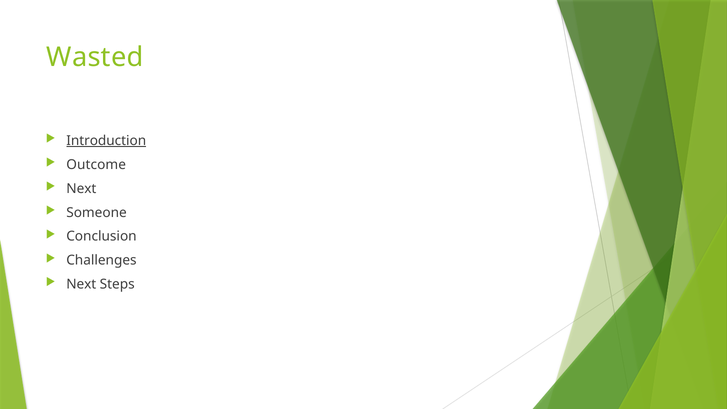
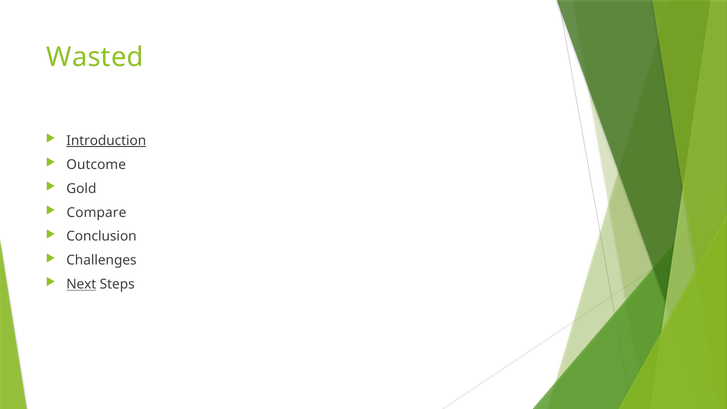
Next: Next -> Gold (81, 189)
Someone: Someone -> Compare (96, 213)
Next underline: none -> present (81, 284)
